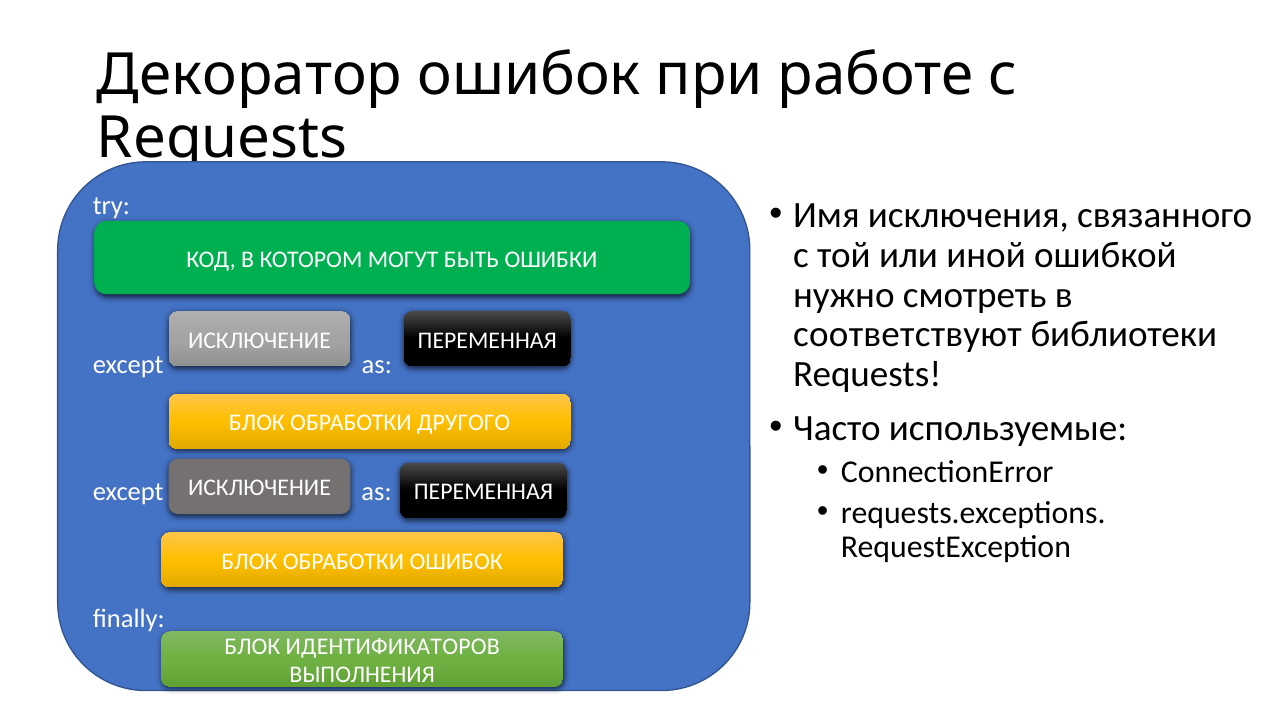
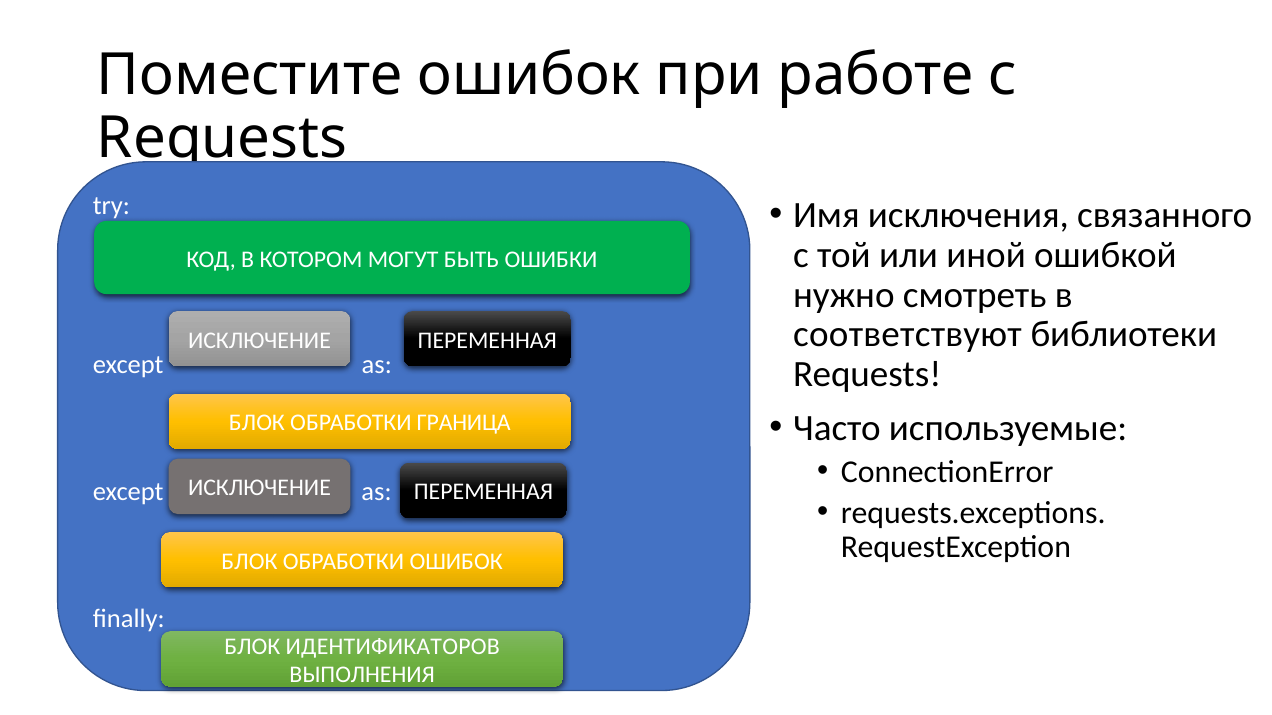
Декоратор: Декоратор -> Поместите (250, 75)
ДРУГОГО: ДРУГОГО -> ГРАНИЦА (464, 423)
